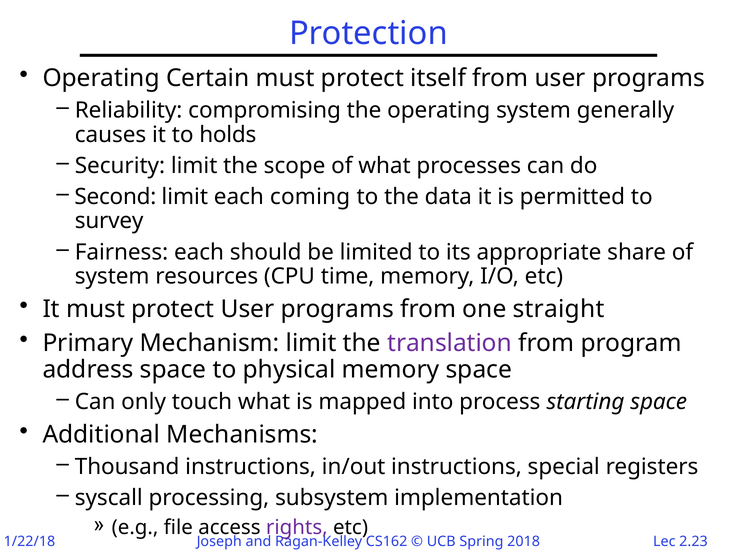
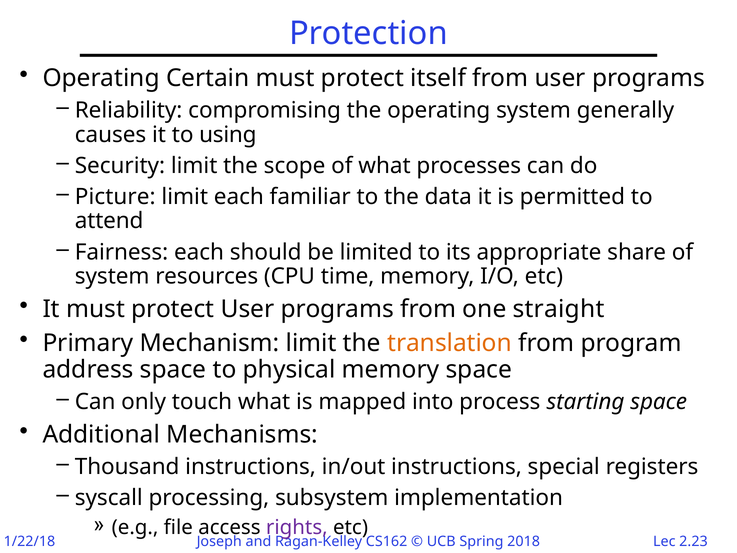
holds: holds -> using (228, 135)
Second: Second -> Picture (115, 197)
coming: coming -> familiar (310, 197)
survey: survey -> attend (109, 221)
translation colour: purple -> orange (450, 343)
